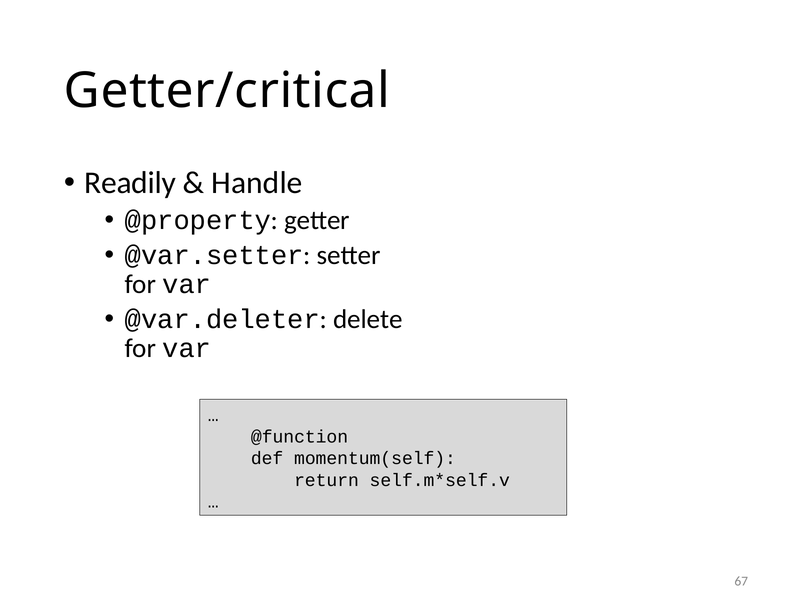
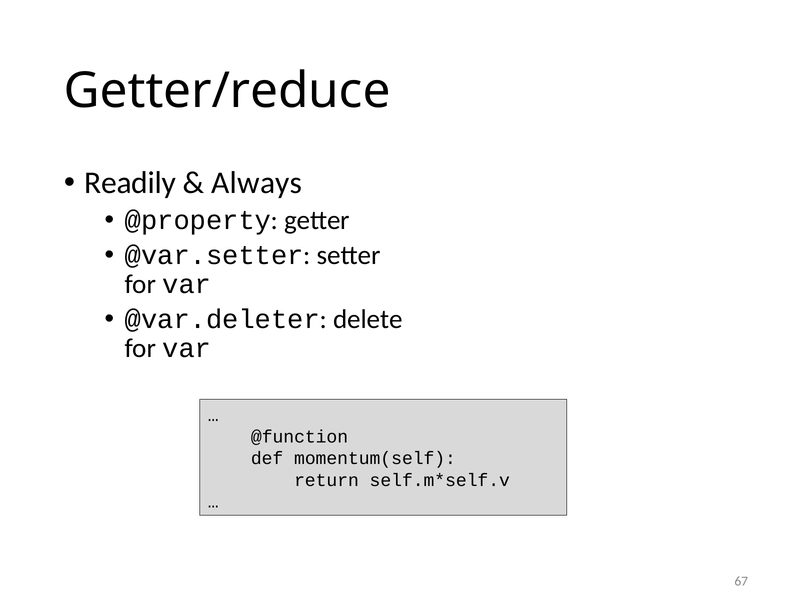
Getter/critical: Getter/critical -> Getter/reduce (227, 91)
Handle: Handle -> Always (257, 183)
